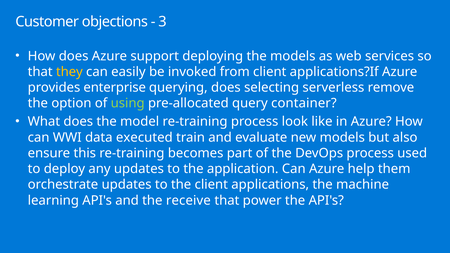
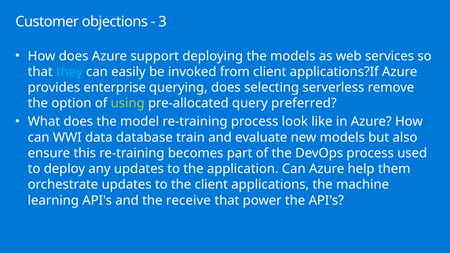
they colour: yellow -> light blue (69, 72)
container: container -> preferred (304, 103)
executed: executed -> database (144, 137)
